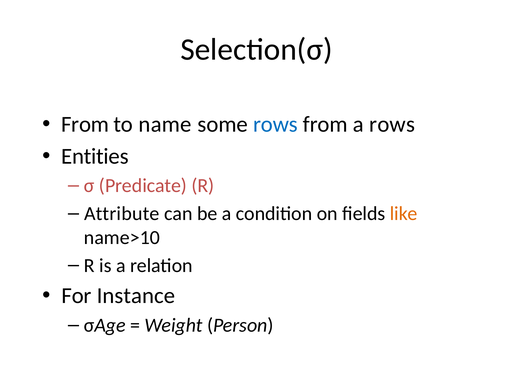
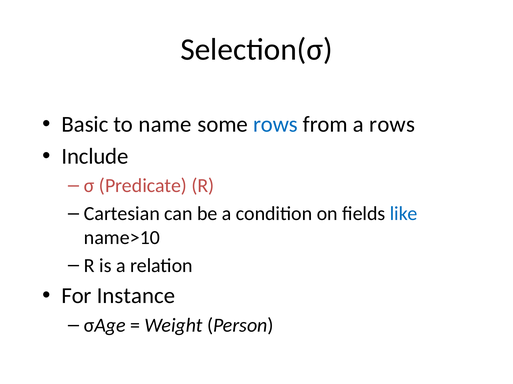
From: From -> Basic (85, 125)
Entities: Entities -> Include (95, 157)
Attribute: Attribute -> Cartesian (122, 214)
like colour: orange -> blue (404, 214)
